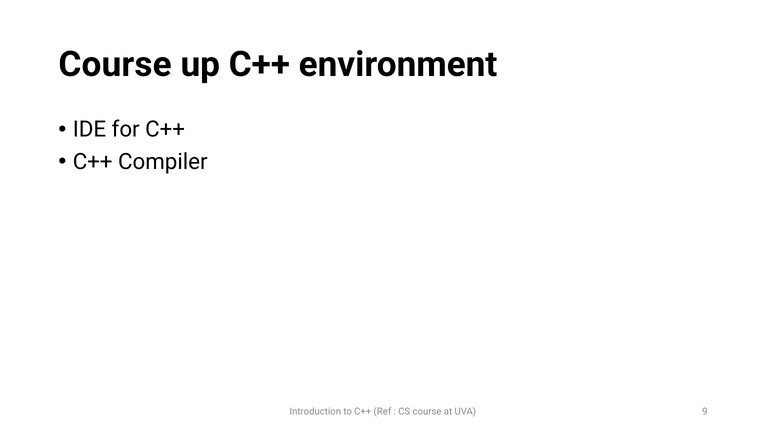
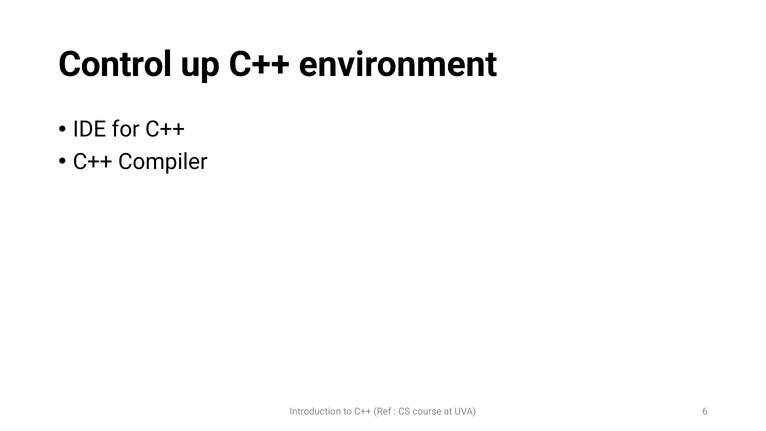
Course: Course -> Control (115, 64)
9: 9 -> 6 (705, 411)
